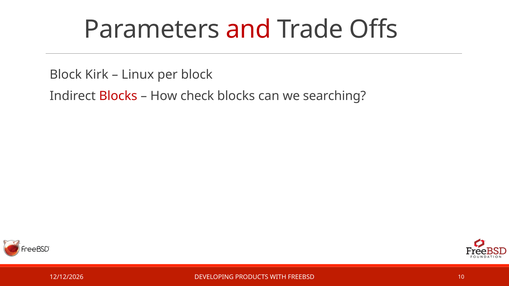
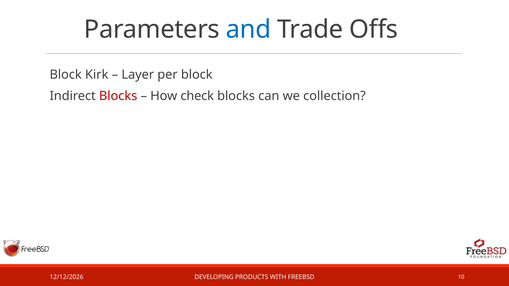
and colour: red -> blue (249, 30)
Linux: Linux -> Layer (138, 75)
searching: searching -> collection (334, 96)
